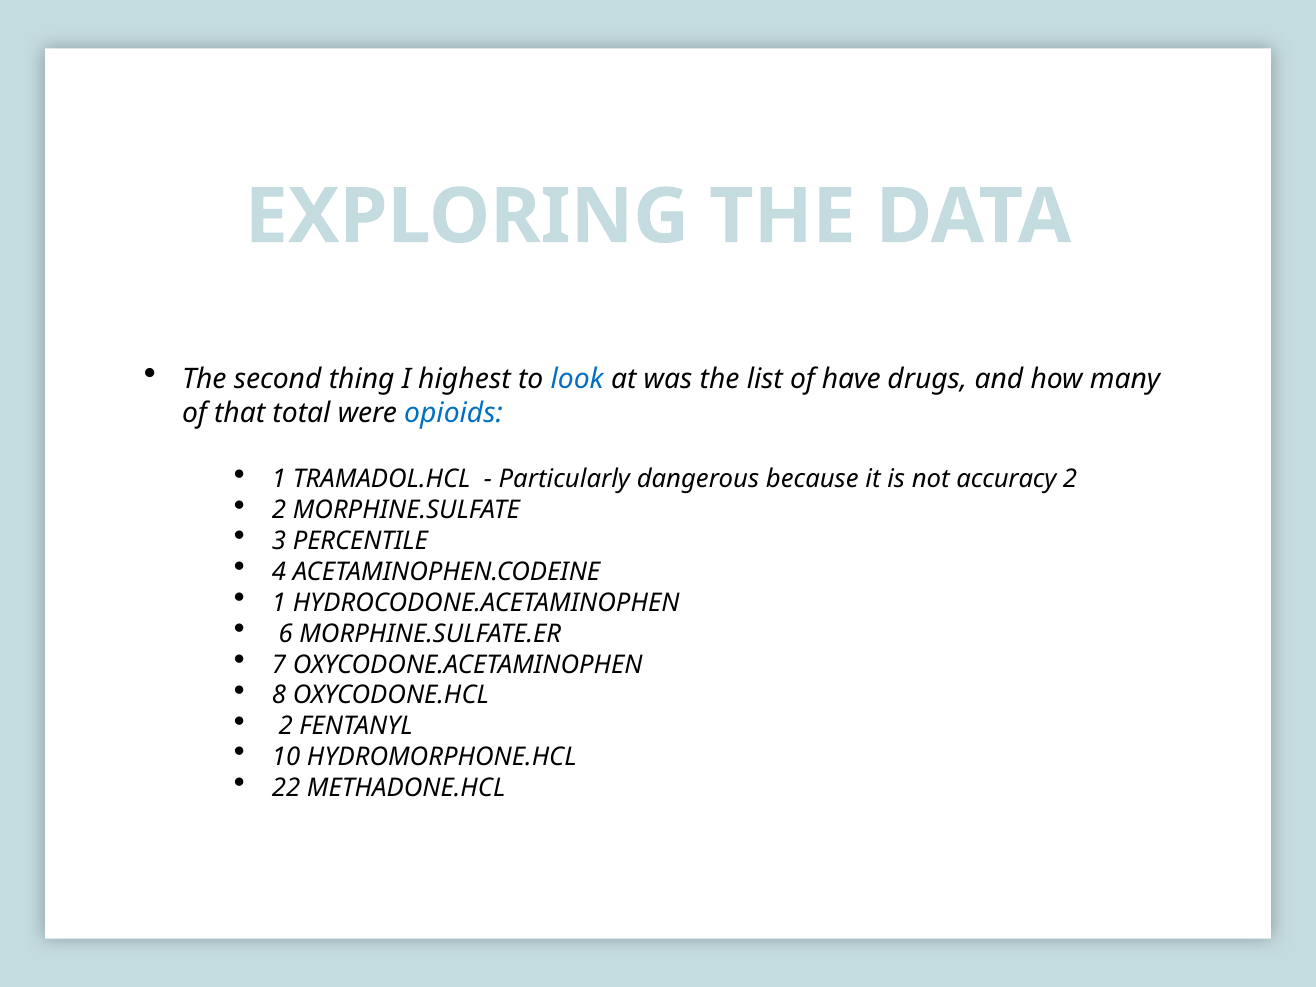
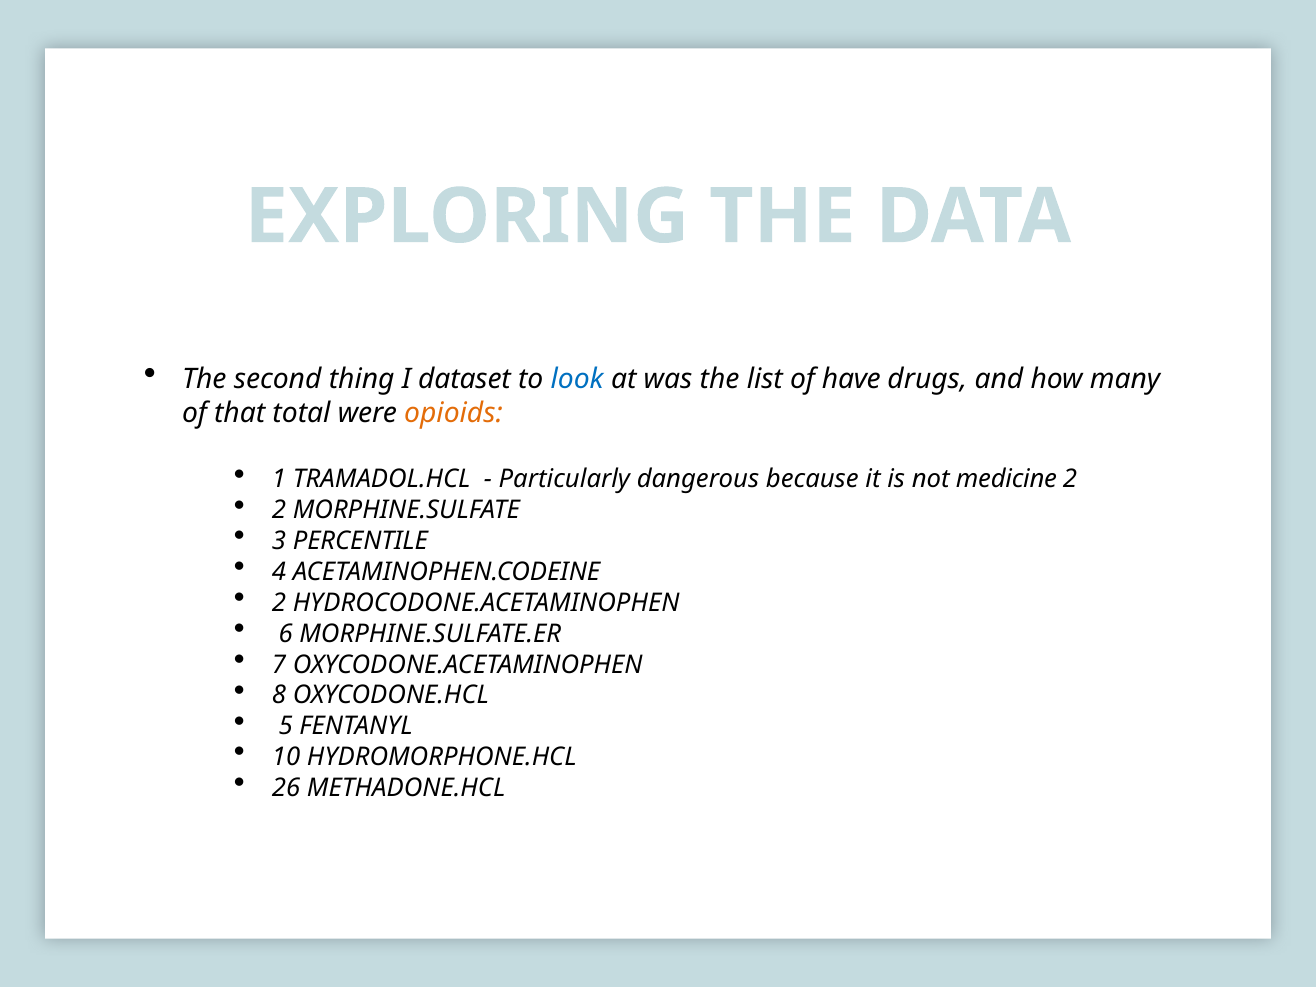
highest: highest -> dataset (465, 379)
opioids colour: blue -> orange (454, 413)
accuracy: accuracy -> medicine (1006, 479)
1: 1 -> 2 (279, 603)
2: 2 -> 5 (286, 726)
22: 22 -> 26 (286, 788)
